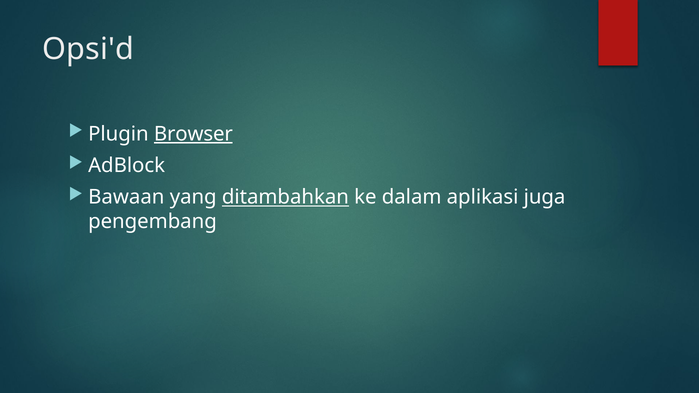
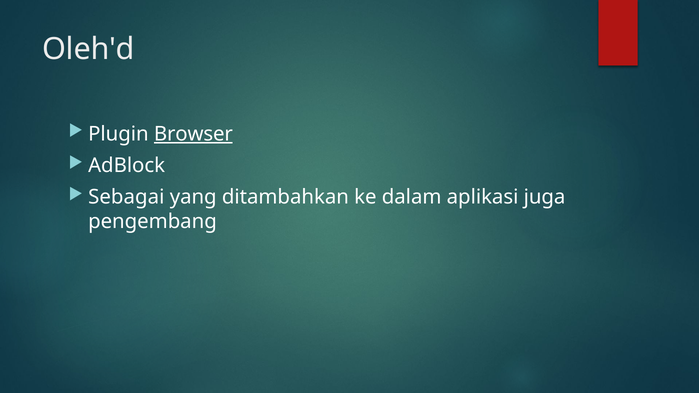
Opsi'd: Opsi'd -> Oleh'd (89, 49)
Bawaan: Bawaan -> Sebagai (126, 197)
ditambahkan underline: present -> none (285, 197)
